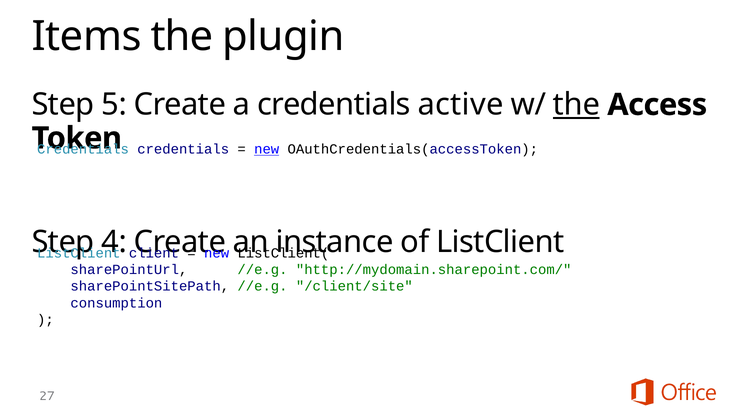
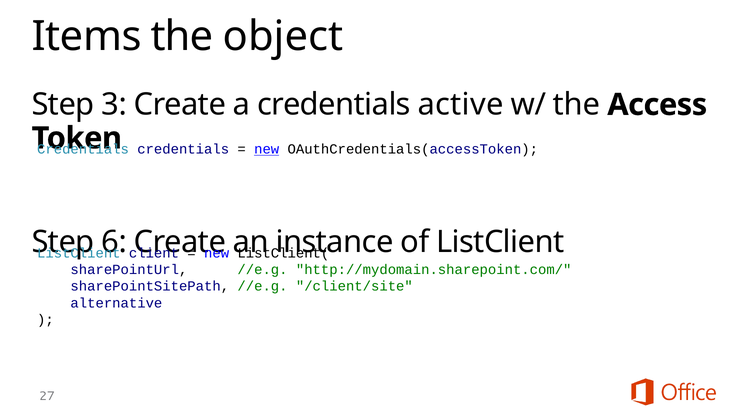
plugin: plugin -> object (283, 36)
5: 5 -> 3 (114, 105)
the underline: present -> none (577, 105)
4: 4 -> 6 (114, 242)
consumption: consumption -> alternative (116, 303)
